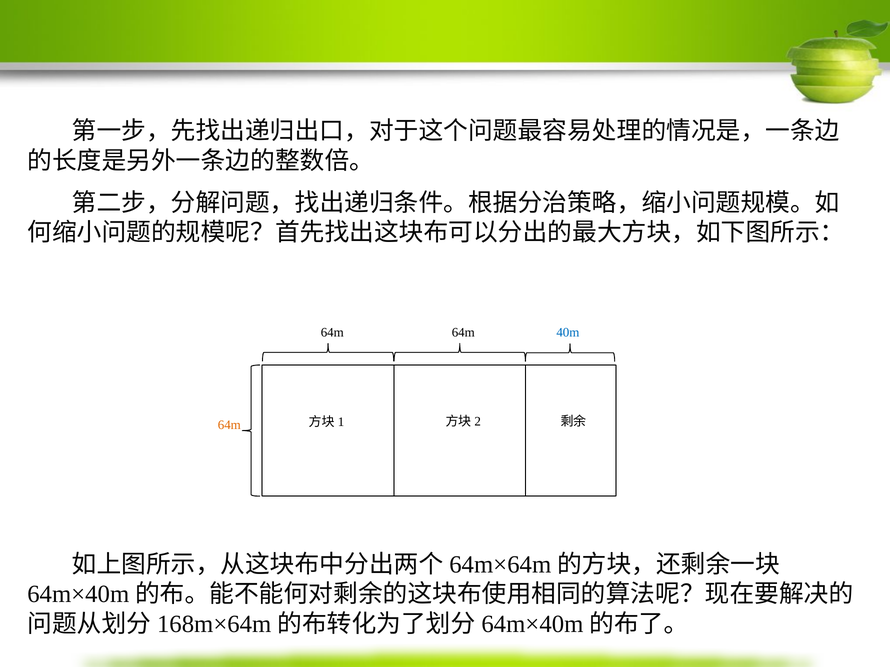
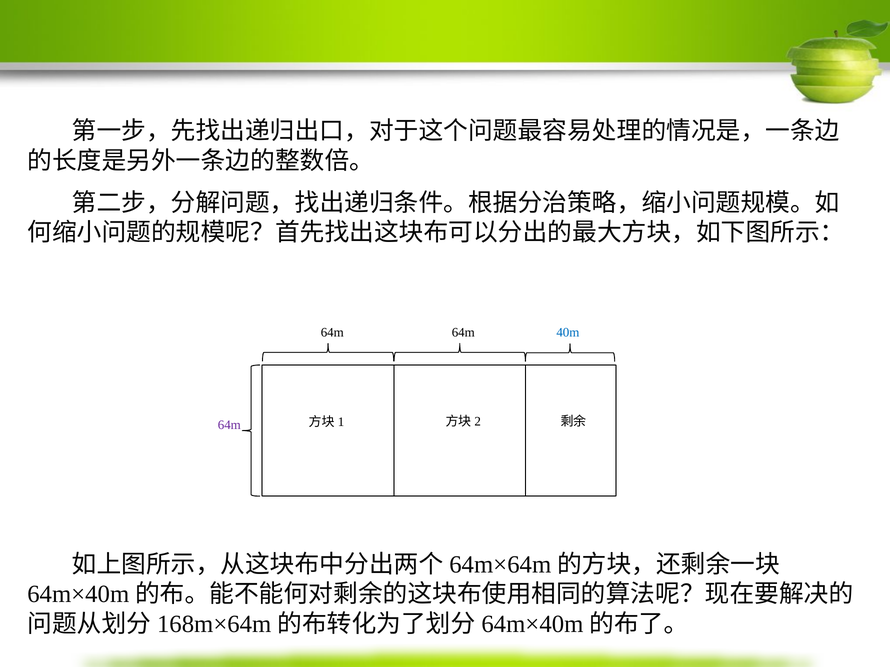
64m colour: orange -> purple (229, 425)
